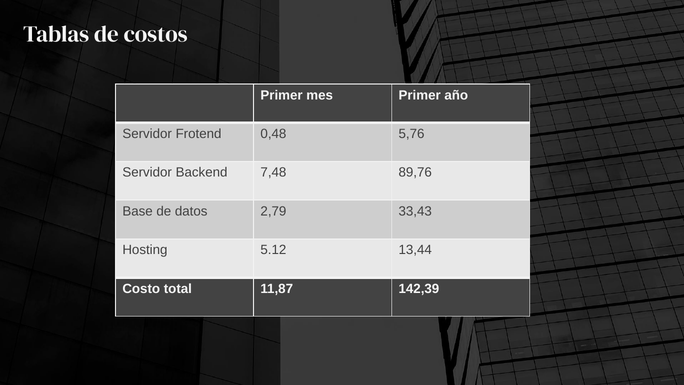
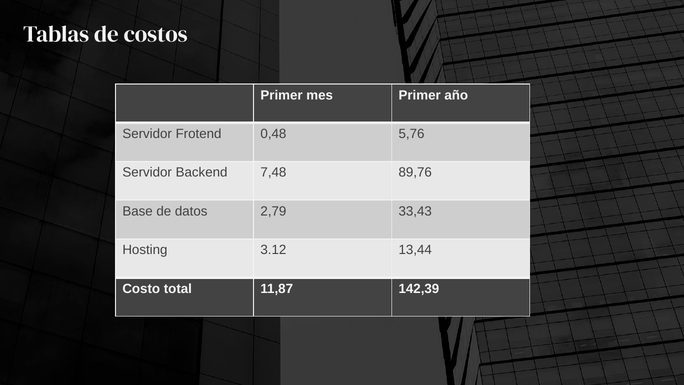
5.12: 5.12 -> 3.12 (273, 250)
